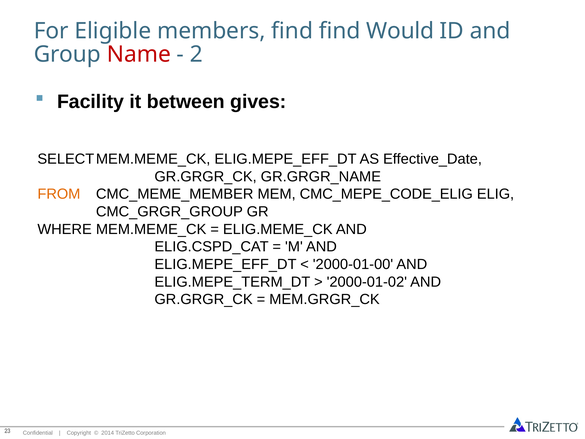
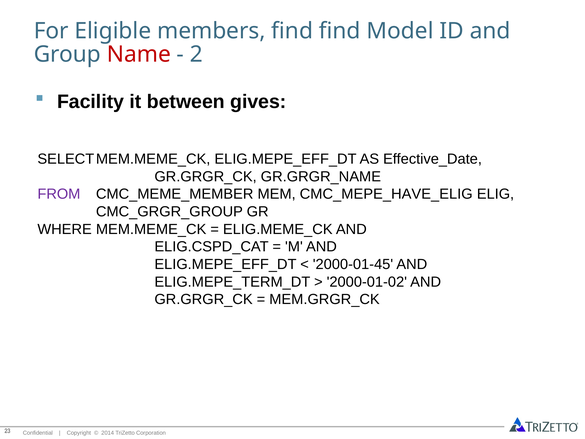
Would: Would -> Model (400, 31)
FROM colour: orange -> purple (59, 194)
CMC_MEPE_CODE_ELIG: CMC_MEPE_CODE_ELIG -> CMC_MEPE_HAVE_ELIG (386, 194)
2000-01-00: 2000-01-00 -> 2000-01-45 (353, 264)
